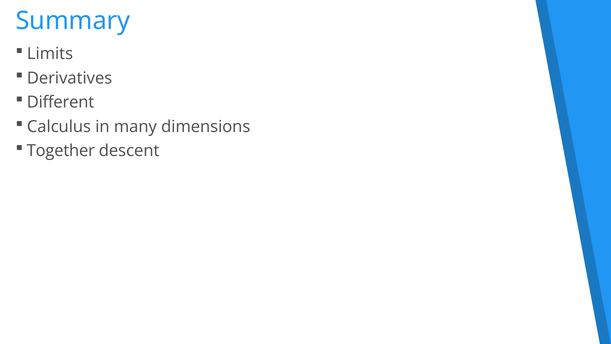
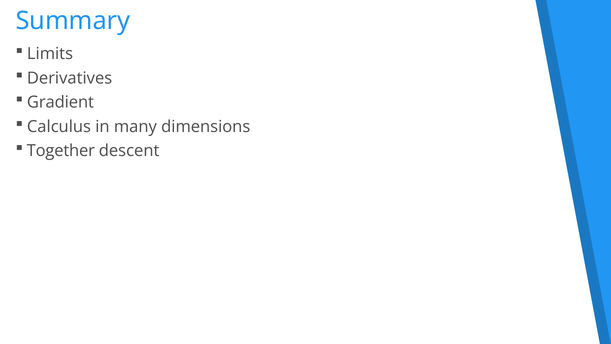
Different: Different -> Gradient (60, 102)
